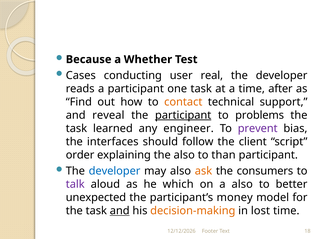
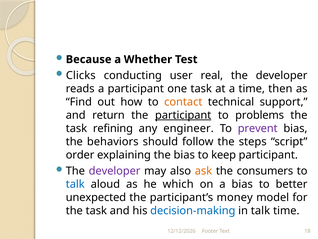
Cases: Cases -> Clicks (81, 75)
after: after -> then (280, 88)
reveal: reveal -> return (108, 115)
learned: learned -> refining (113, 128)
interfaces: interfaces -> behaviors (113, 141)
client: client -> steps (253, 141)
the also: also -> bias (184, 155)
than: than -> keep (224, 155)
developer colour: blue -> purple (115, 171)
talk colour: purple -> blue (75, 184)
a also: also -> bias (242, 184)
and underline: present -> none (120, 210)
decision-making colour: orange -> blue (193, 210)
in lost: lost -> talk (260, 210)
